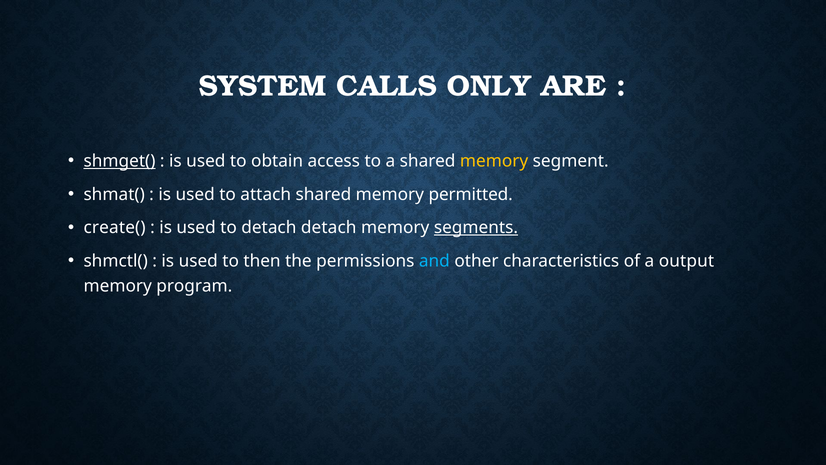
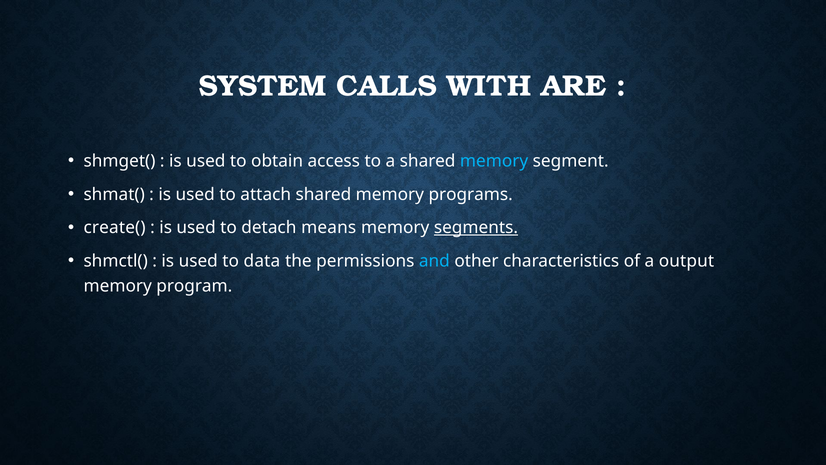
ONLY: ONLY -> WITH (489, 86)
shmget( underline: present -> none (120, 161)
memory colour: yellow -> light blue (494, 161)
permitted: permitted -> programs (471, 194)
detach detach: detach -> means (329, 228)
then: then -> data (262, 261)
